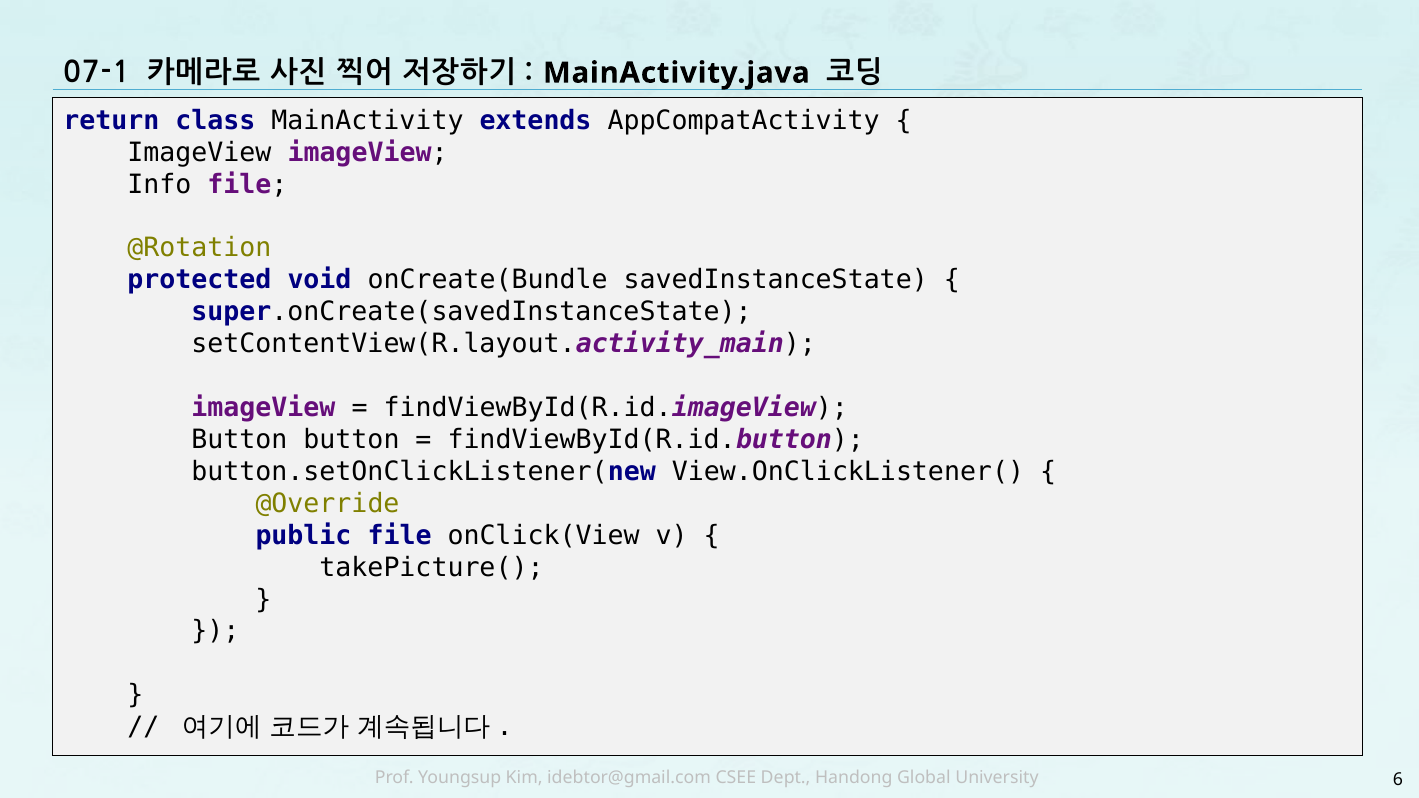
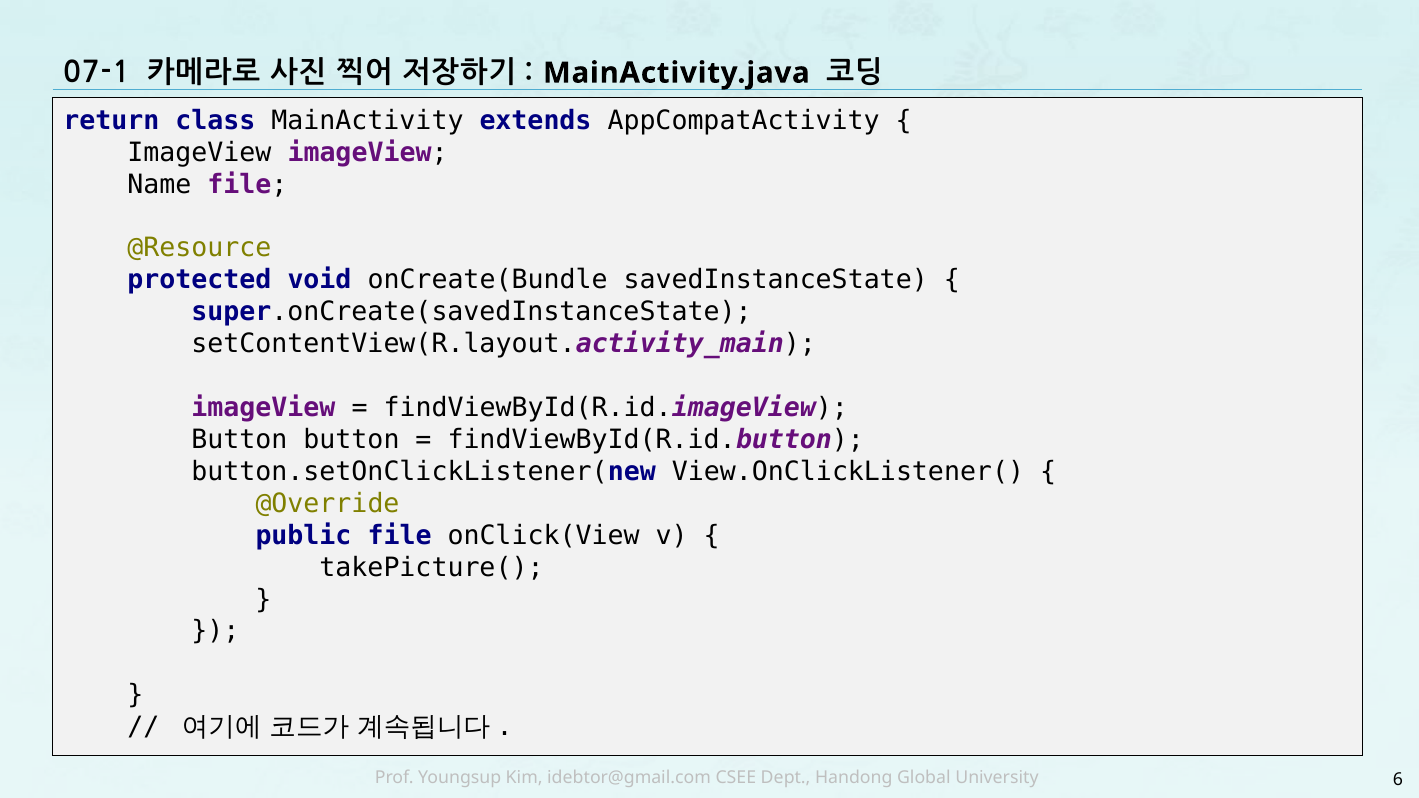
Info: Info -> Name (159, 184)
@Rotation: @Rotation -> @Resource (199, 248)
